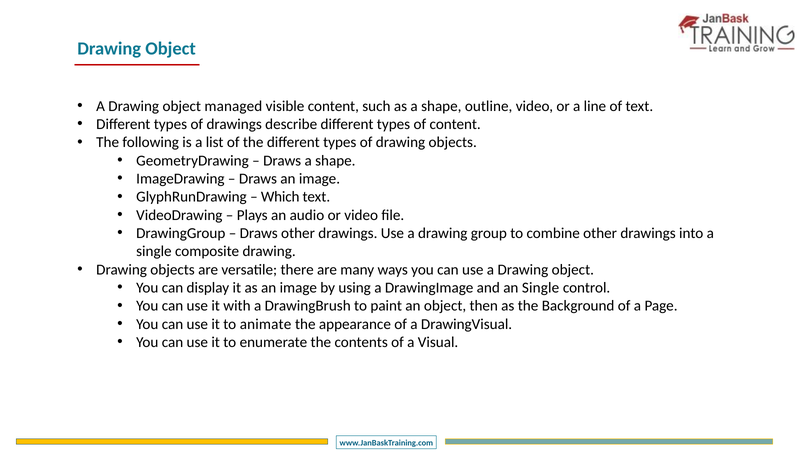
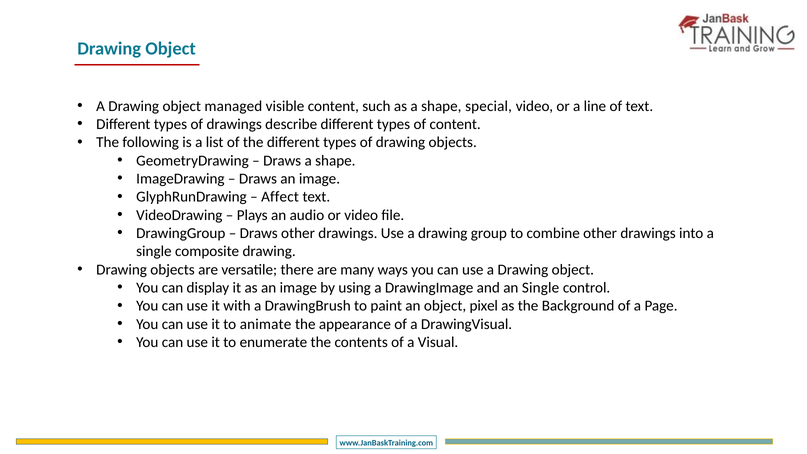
outline: outline -> special (489, 106)
Which: Which -> Affect (280, 197)
then: then -> pixel (484, 306)
